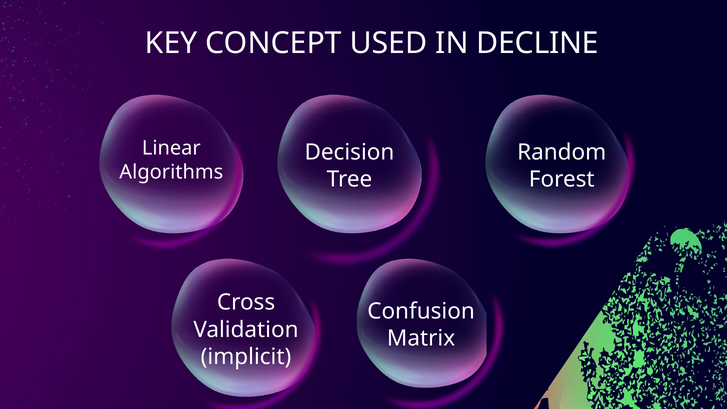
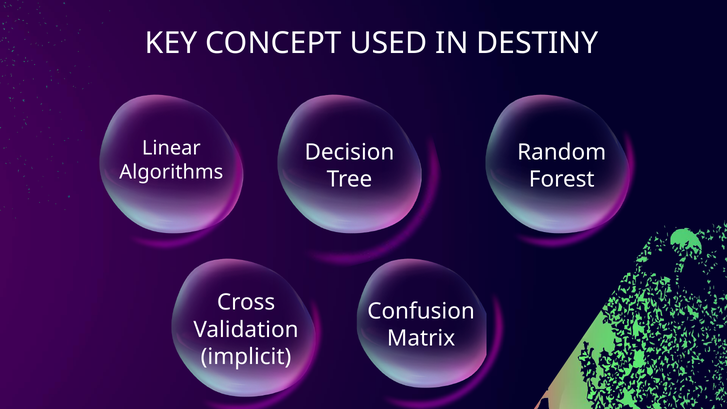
DECLINE: DECLINE -> DESTINY (537, 43)
